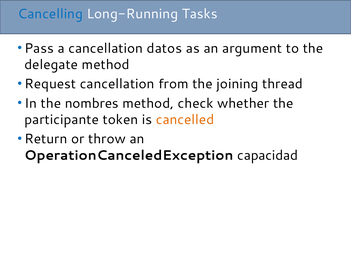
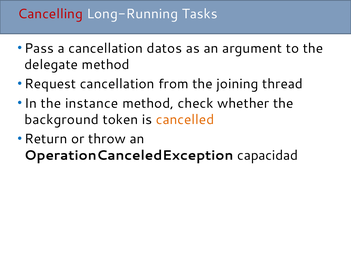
Cancelling colour: blue -> red (50, 14)
nombres: nombres -> instance (92, 103)
participante: participante -> background (62, 120)
